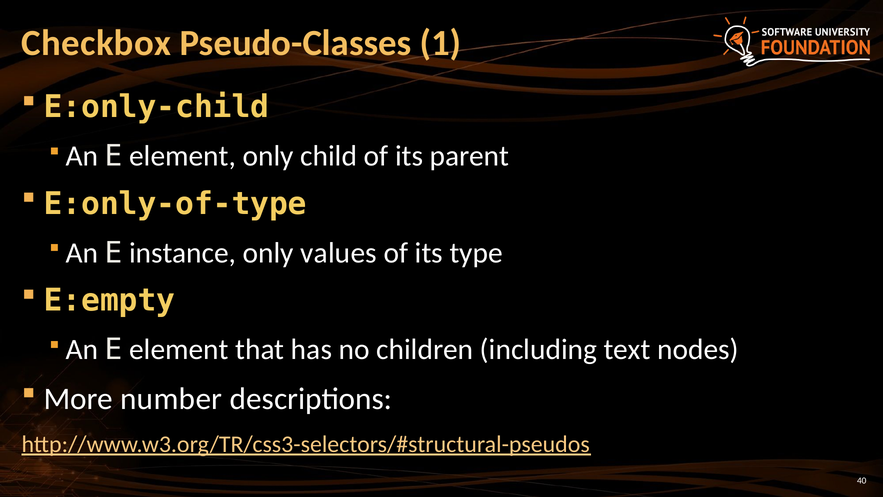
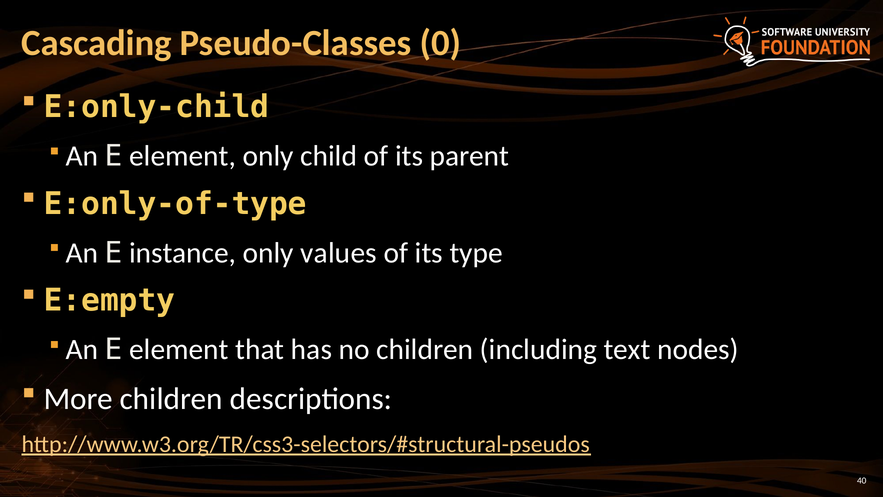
Checkbox: Checkbox -> Cascading (97, 43)
1: 1 -> 0 (441, 43)
More number: number -> children (171, 399)
